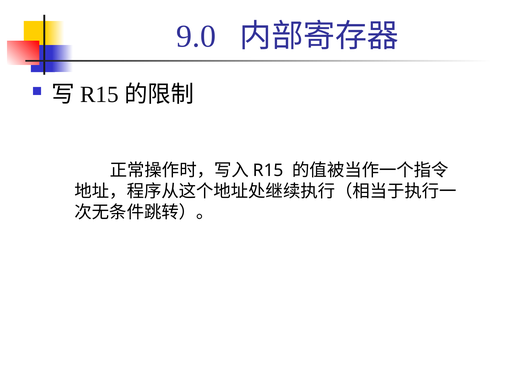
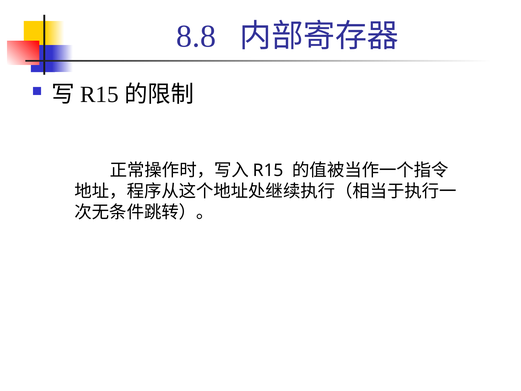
9.0: 9.0 -> 8.8 (196, 36)
